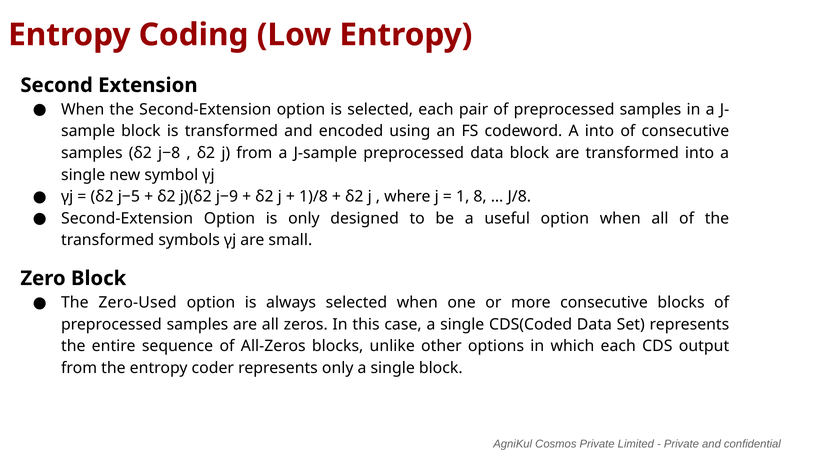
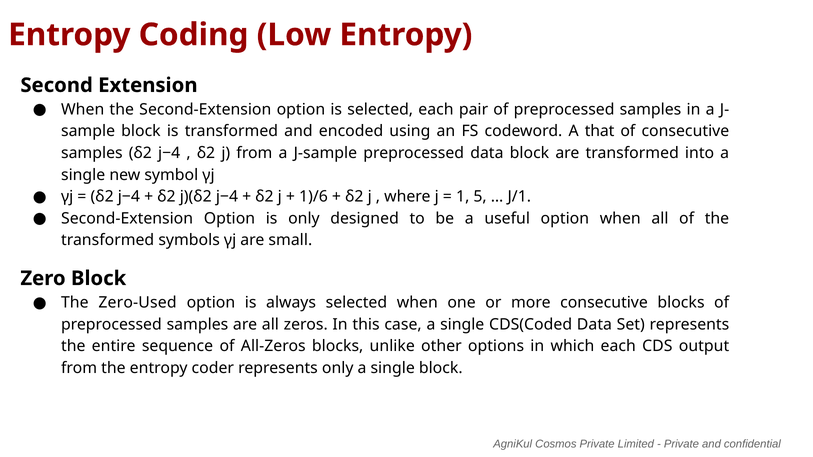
A into: into -> that (600, 131)
samples δ2 j−8: j−8 -> j−4 (169, 153)
j−5: j−5 -> j−4 (129, 197)
j)(δ2 j−9: j−9 -> j−4 (227, 197)
1)/8: 1)/8 -> 1)/6 (313, 197)
8: 8 -> 5 (480, 197)
J/8: J/8 -> J/1 (519, 197)
